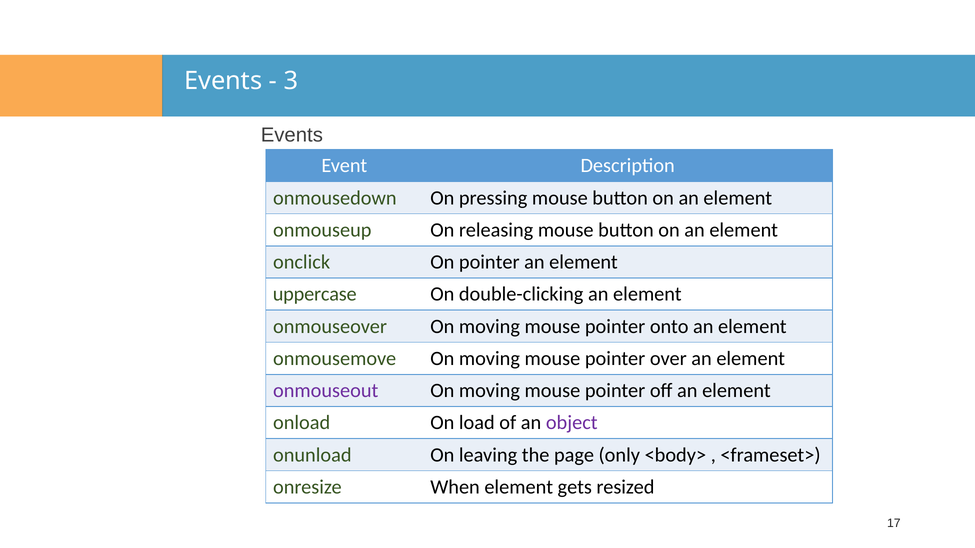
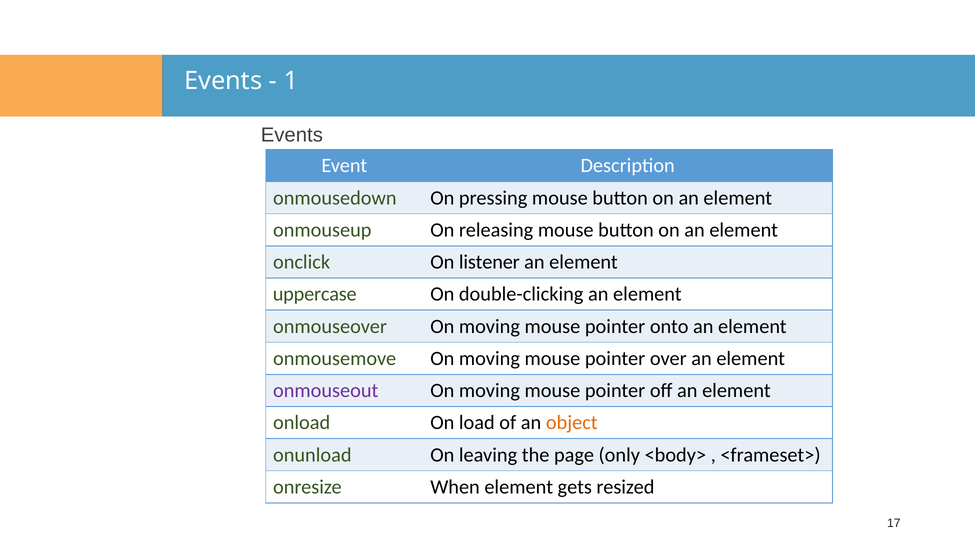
3: 3 -> 1 (291, 81)
On pointer: pointer -> listener (489, 262)
object colour: purple -> orange (572, 423)
